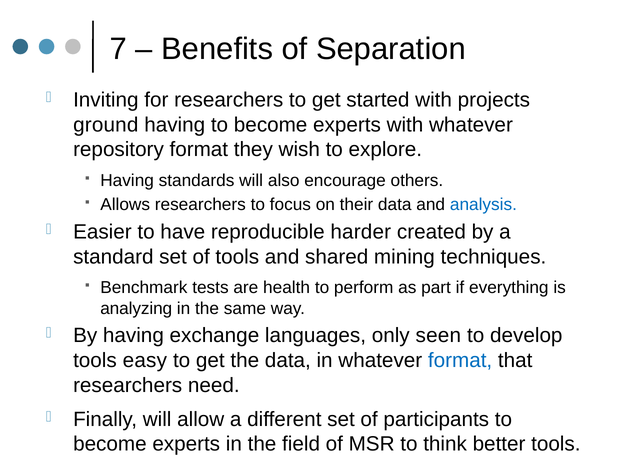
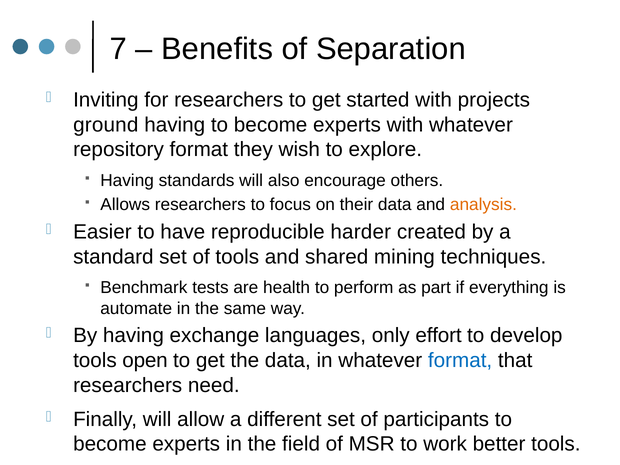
analysis colour: blue -> orange (483, 205)
analyzing: analyzing -> automate (136, 308)
seen: seen -> effort (439, 336)
easy: easy -> open (145, 360)
think: think -> work (445, 444)
